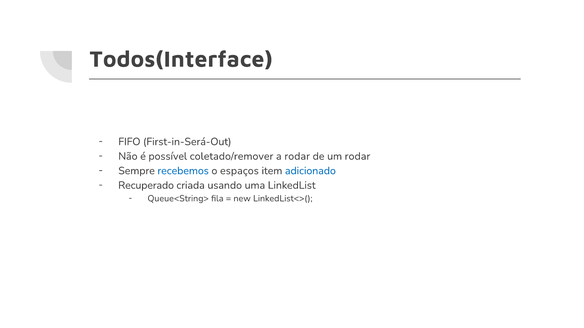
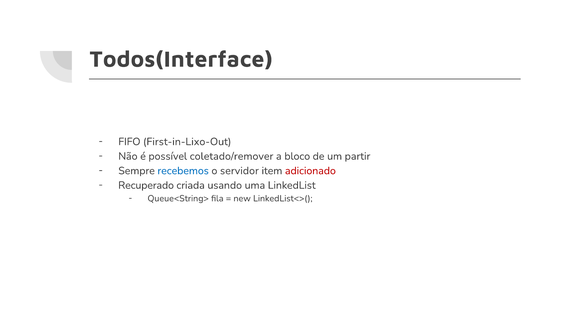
First-in-Será-Out: First-in-Será-Out -> First-in-Lixo-Out (187, 142)
a rodar: rodar -> bloco (297, 156)
um rodar: rodar -> partir (358, 156)
espaços: espaços -> servidor (239, 171)
adicionado colour: blue -> red (310, 171)
